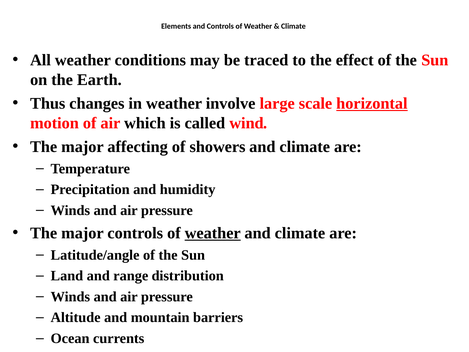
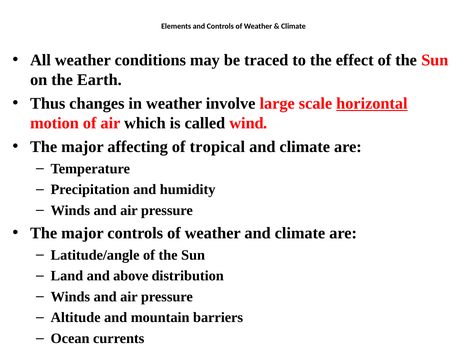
showers: showers -> tropical (217, 147)
weather underline: present -> none (213, 233)
range: range -> above (131, 276)
